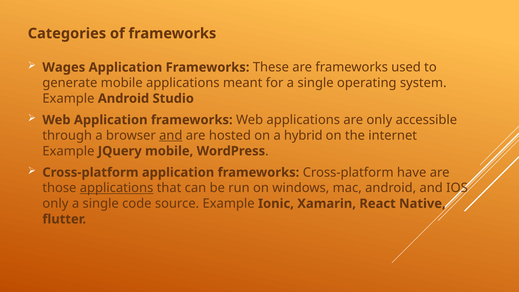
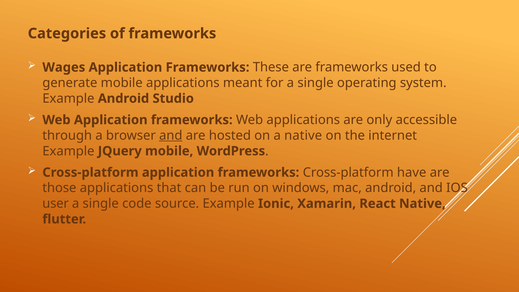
a hybrid: hybrid -> native (303, 135)
applications underline: present -> none (117, 188)
only: only -> user (56, 204)
